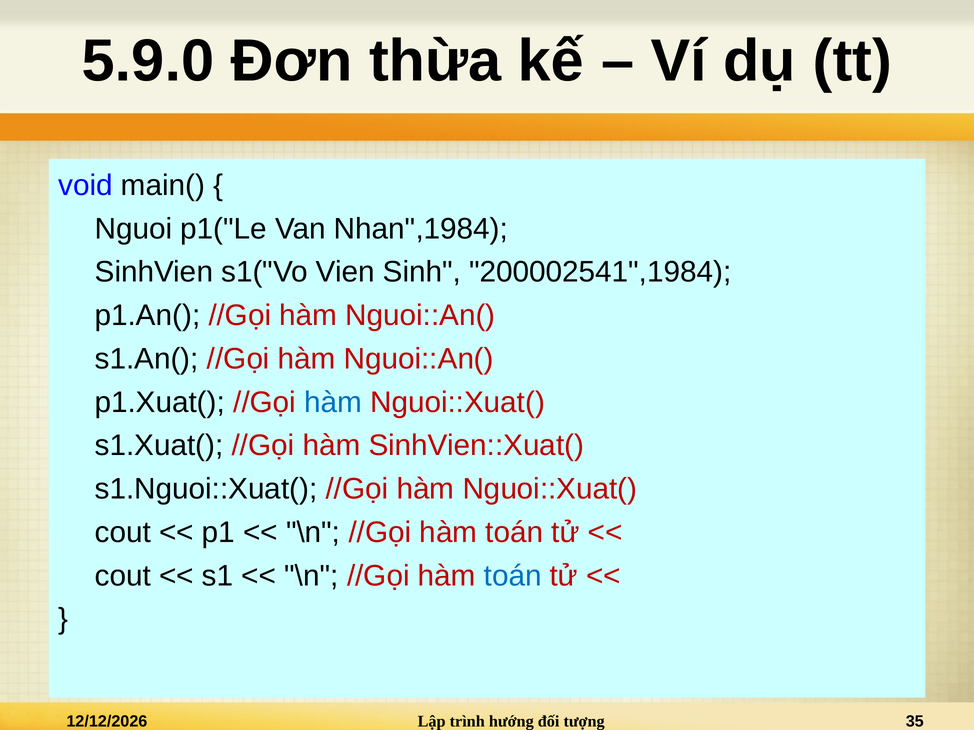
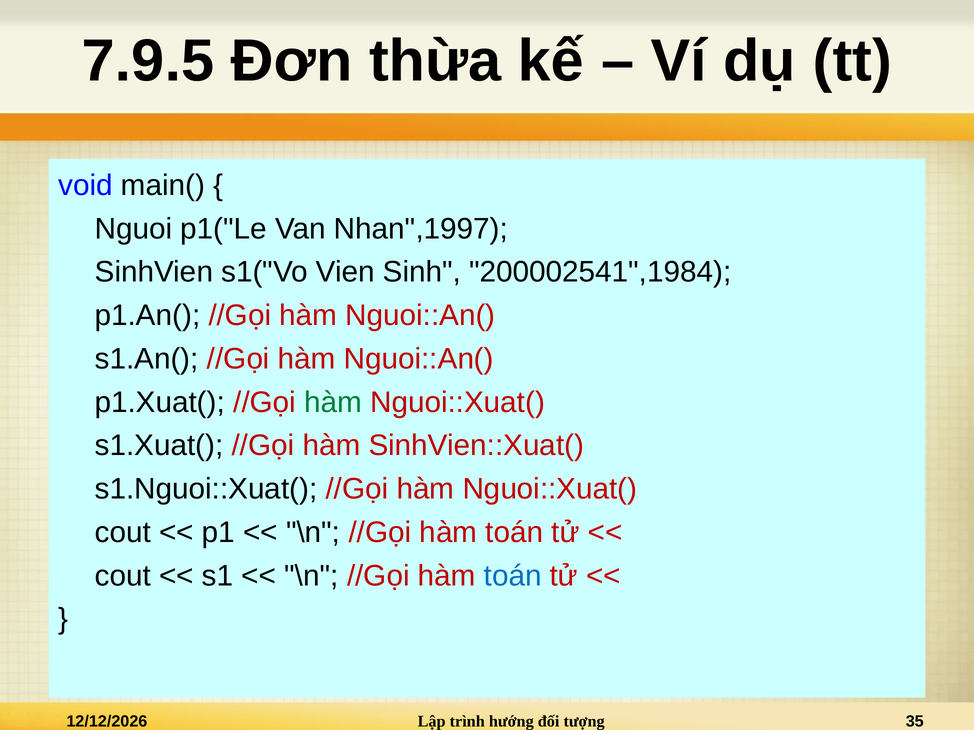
5.9.0: 5.9.0 -> 7.9.5 (148, 61)
Nhan",1984: Nhan",1984 -> Nhan",1997 (421, 229)
hàm colour: blue -> green (333, 402)
